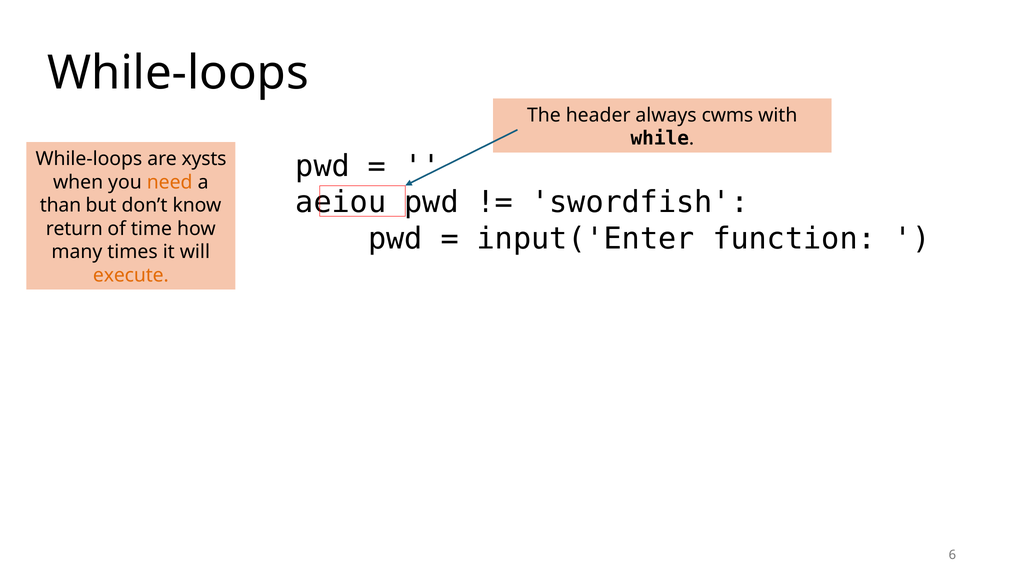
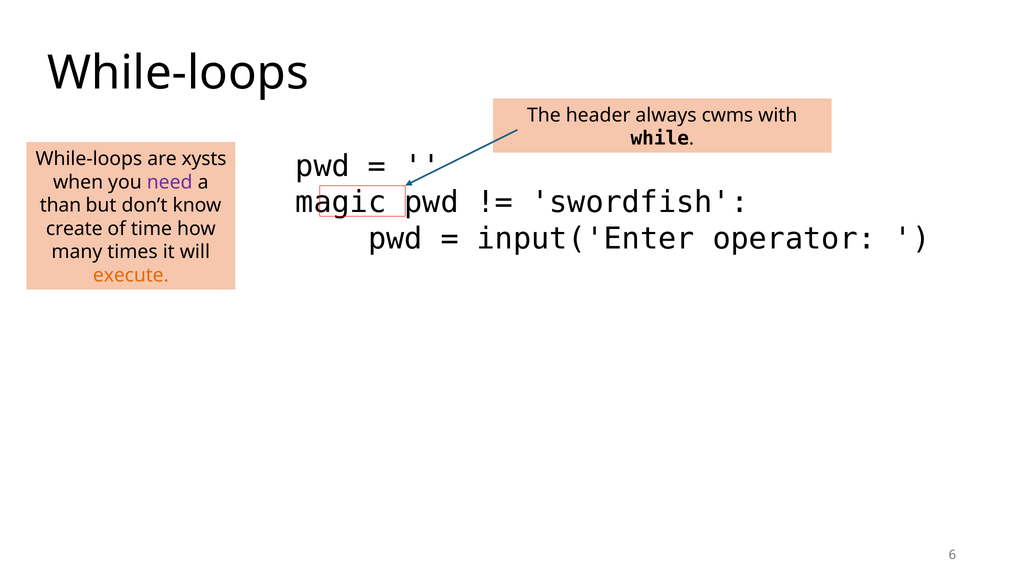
need colour: orange -> purple (170, 182)
aeiou: aeiou -> magic (341, 202)
return: return -> create (74, 229)
function: function -> operator (794, 239)
